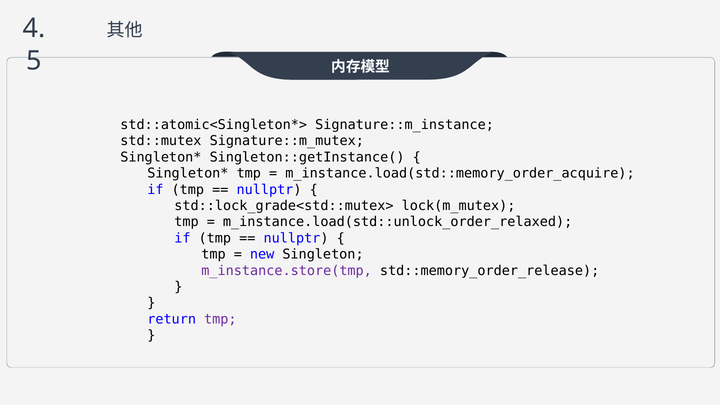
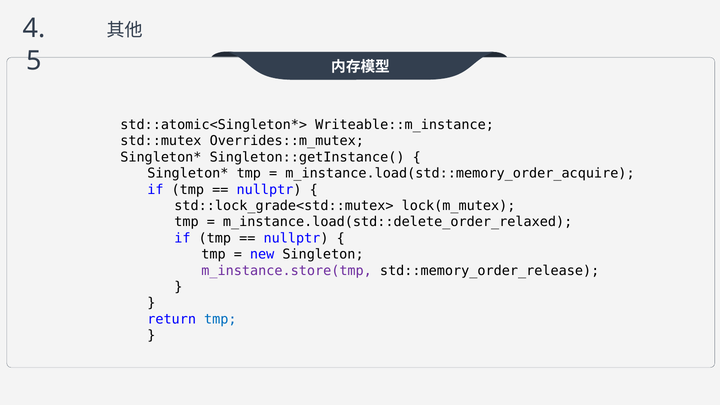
Signature::m_instance: Signature::m_instance -> Writeable::m_instance (405, 125)
Signature::m_mutex: Signature::m_mutex -> Overrides::m_mutex (287, 141)
m_instance.load(std::unlock_order_relaxed: m_instance.load(std::unlock_order_relaxed -> m_instance.load(std::delete_order_relaxed (398, 222)
tmp colour: purple -> blue (220, 319)
